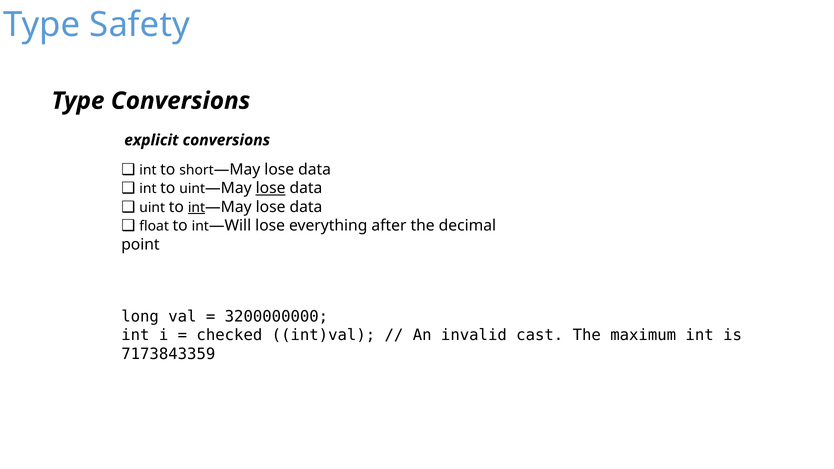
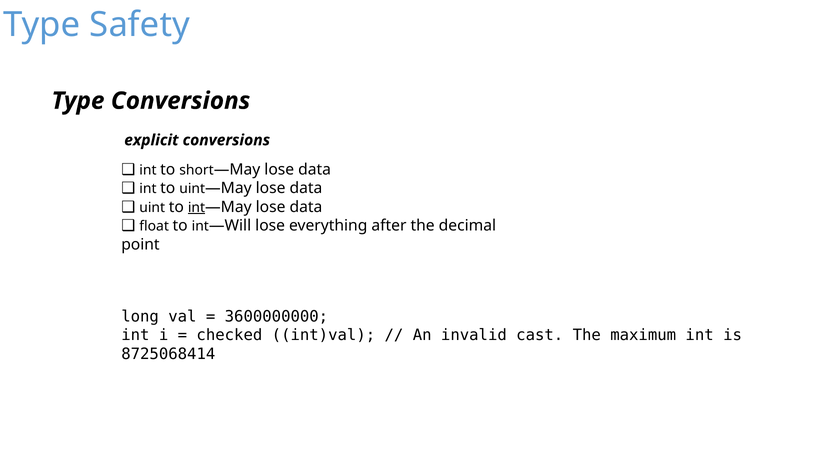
lose underline: present -> none (271, 188)
3200000000: 3200000000 -> 3600000000 (276, 317)
7173843359: 7173843359 -> 8725068414 (168, 354)
